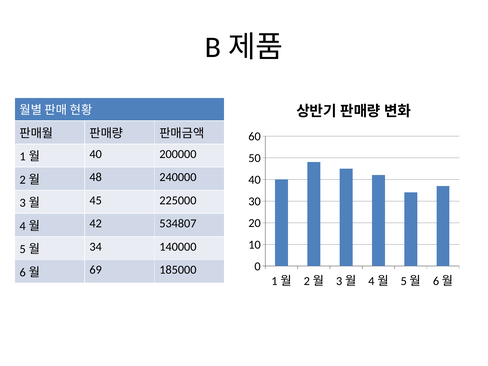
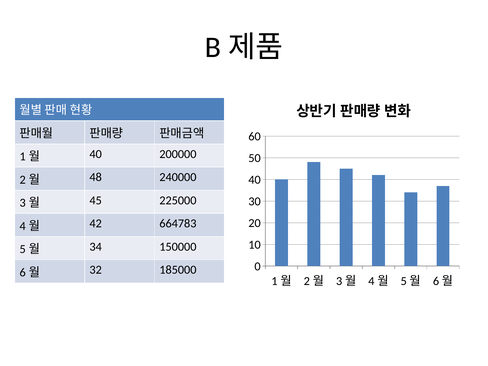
534807: 534807 -> 664783 (178, 223)
140000: 140000 -> 150000 (178, 247)
69: 69 -> 32 (96, 270)
